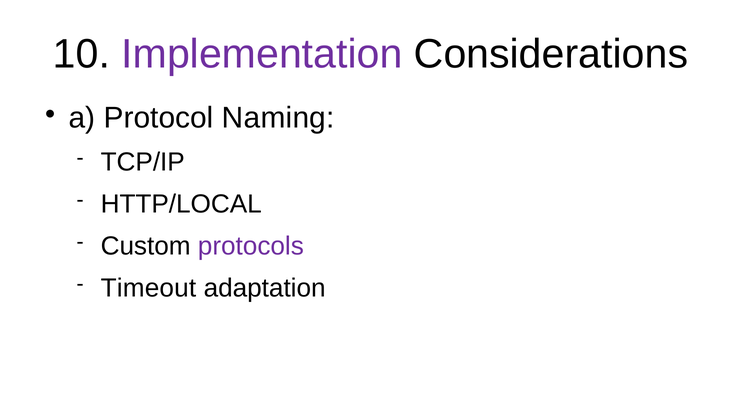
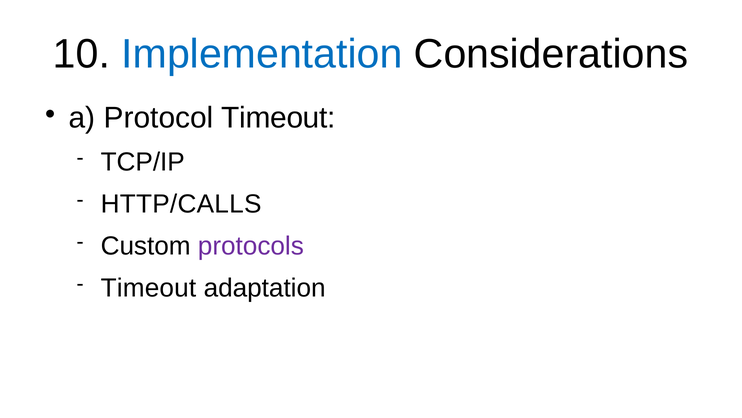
Implementation colour: purple -> blue (262, 54)
Protocol Naming: Naming -> Timeout (278, 118)
HTTP/LOCAL: HTTP/LOCAL -> HTTP/CALLS (181, 204)
